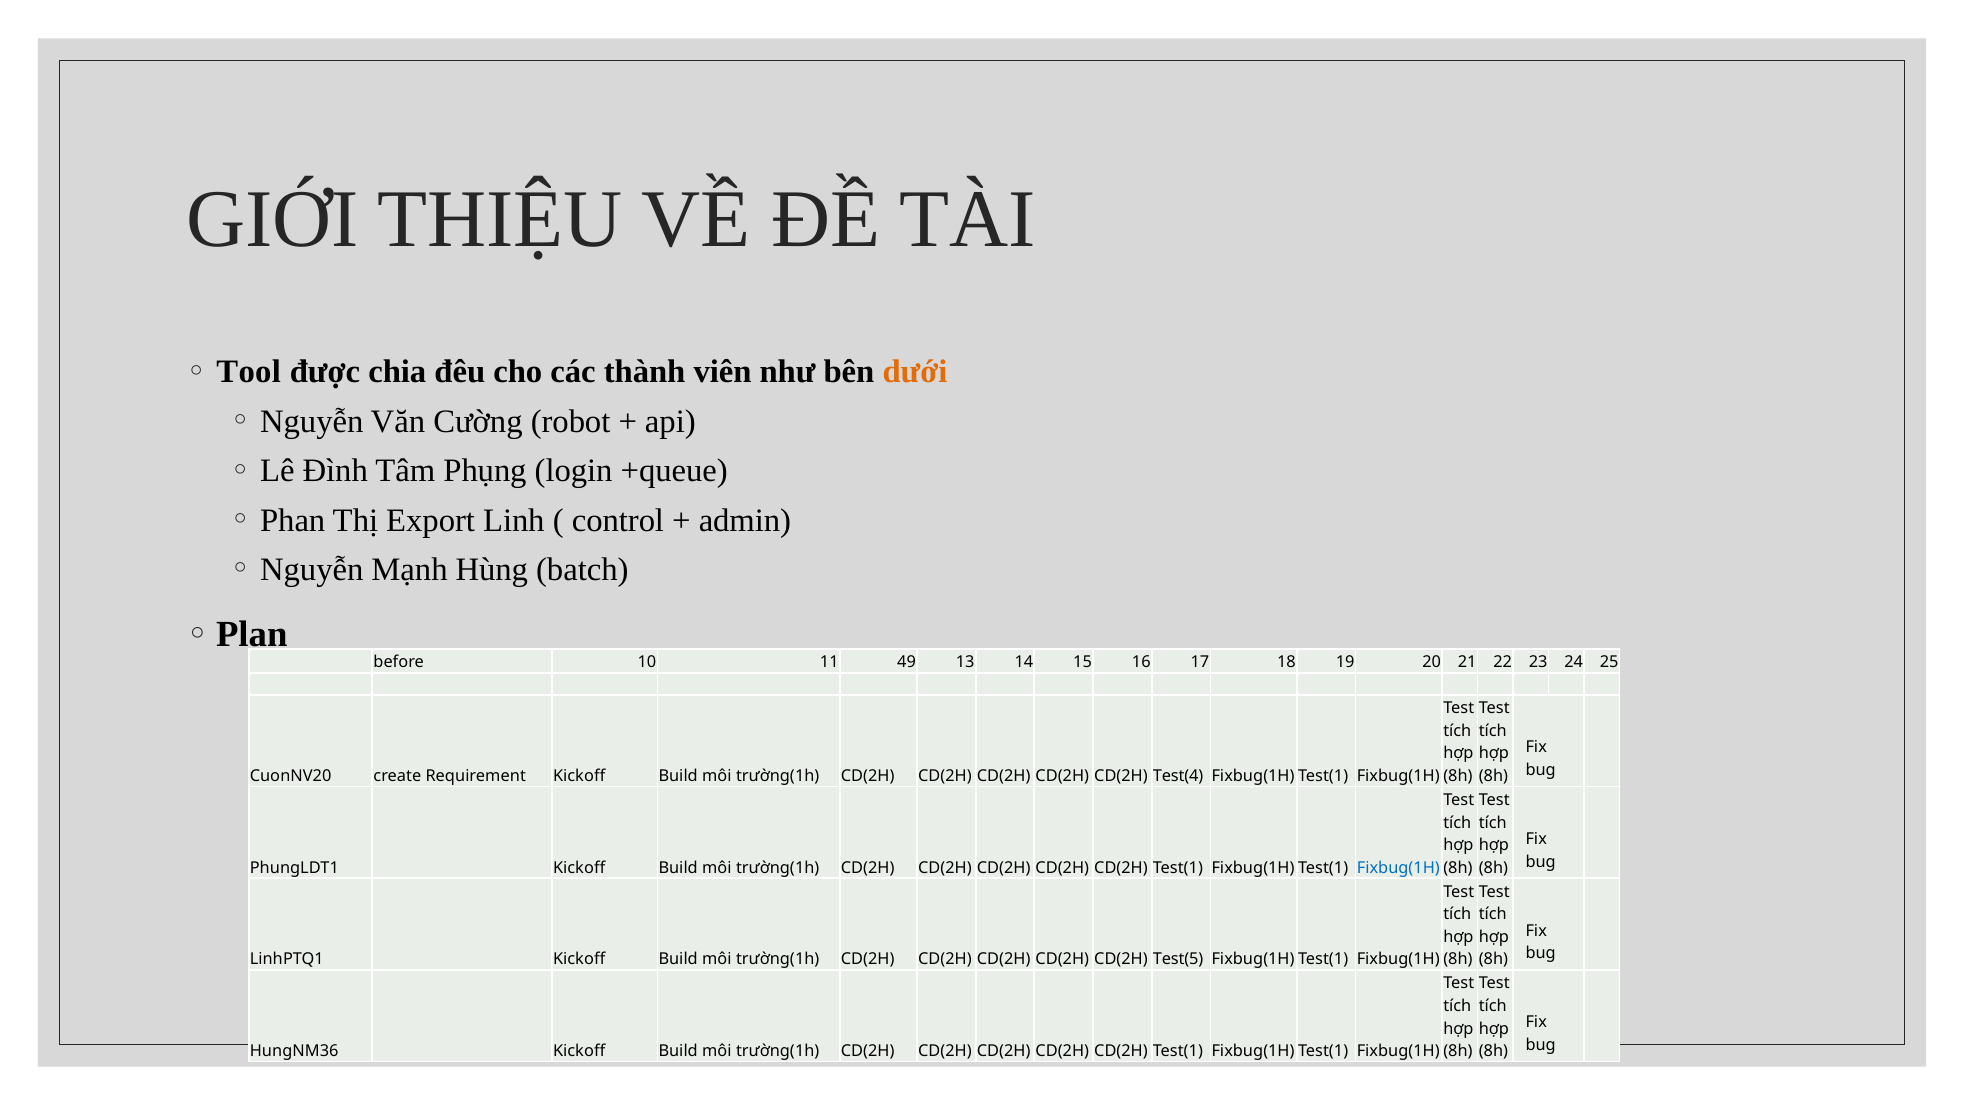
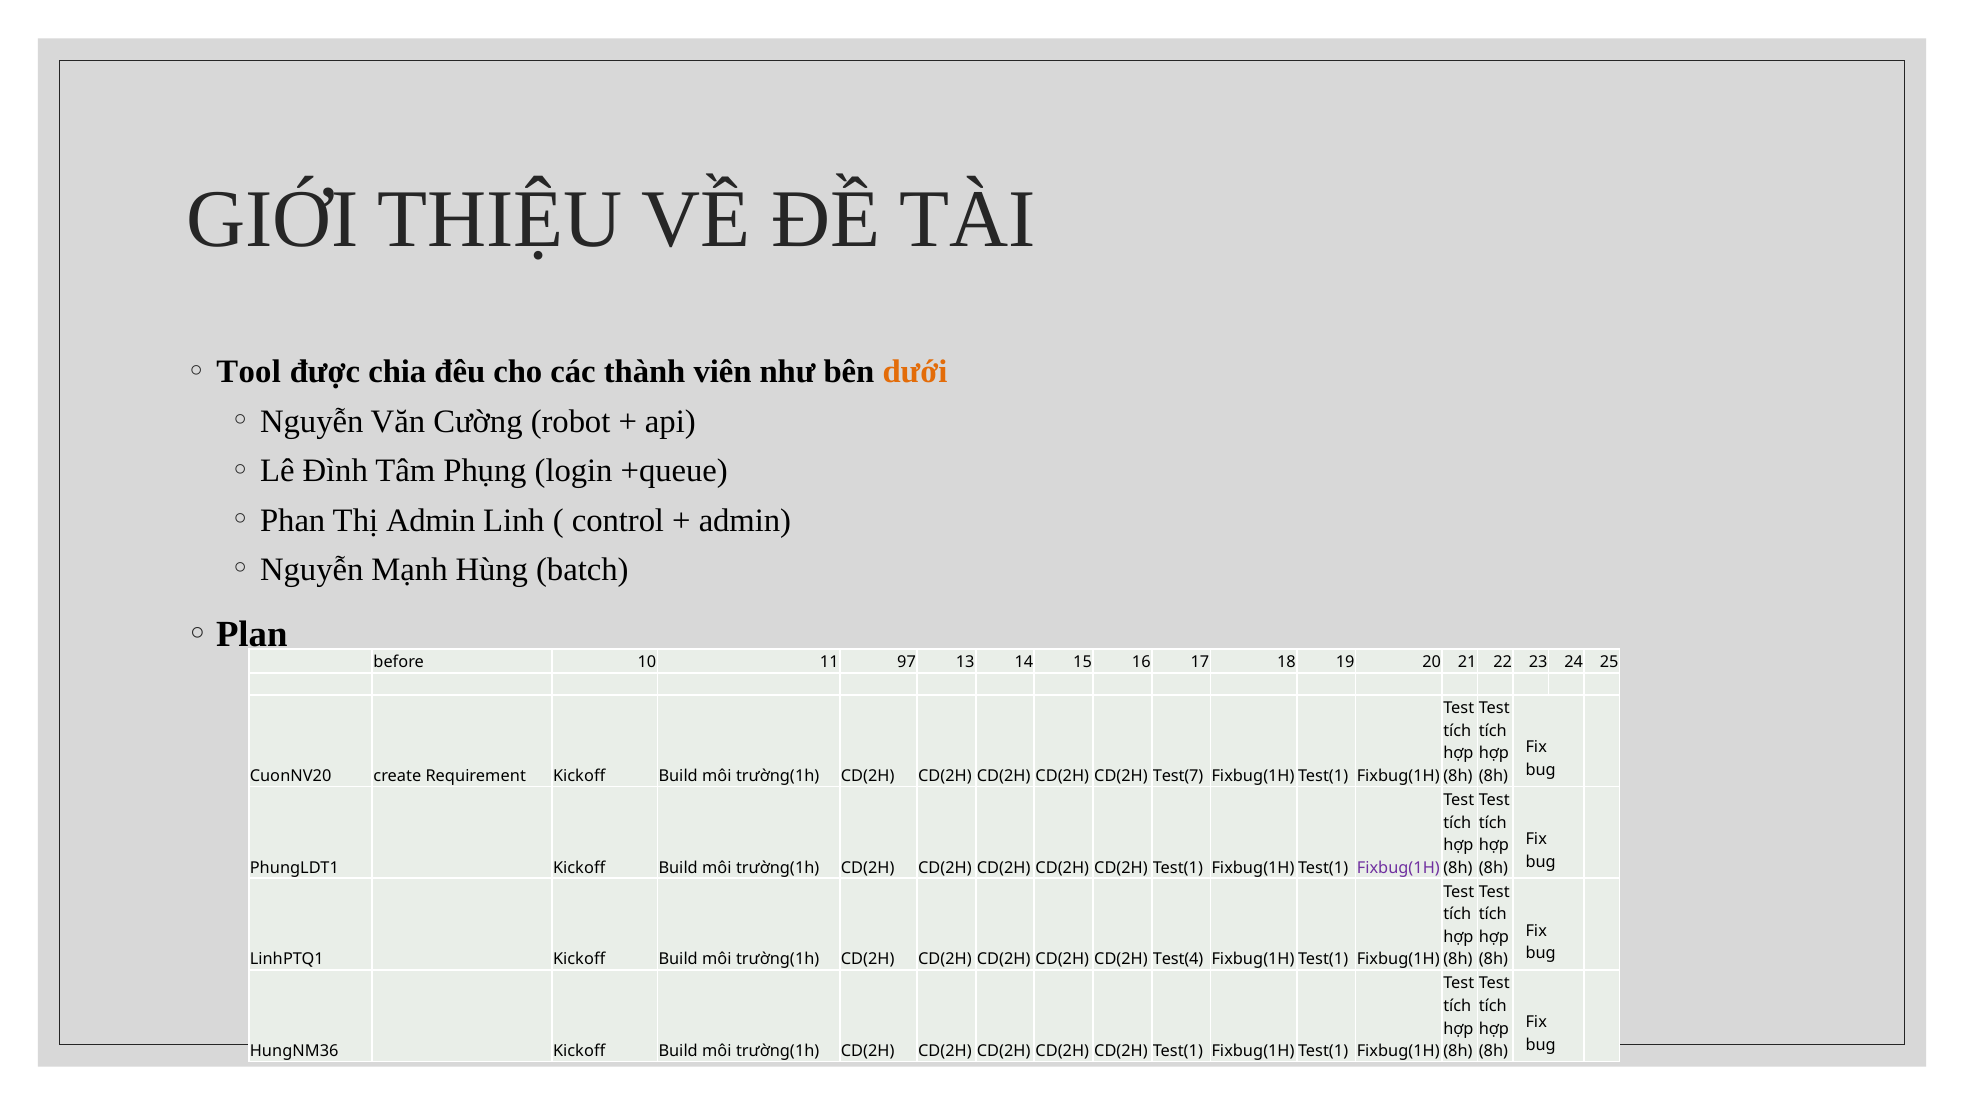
Thị Export: Export -> Admin (431, 520)
49: 49 -> 97 (907, 662)
Test(4: Test(4 -> Test(7 (1178, 776)
Fixbug(1H colour: blue -> purple (1398, 868)
Test(5: Test(5 -> Test(4 (1178, 959)
